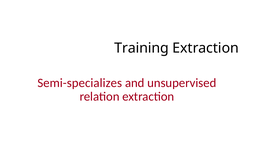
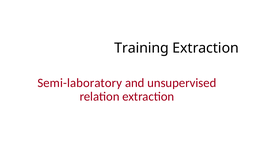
Semi-specializes: Semi-specializes -> Semi-laboratory (80, 83)
